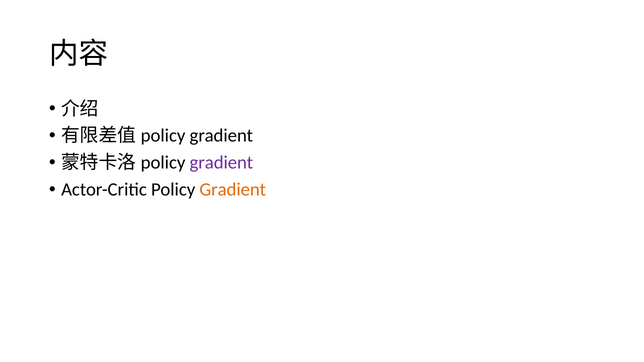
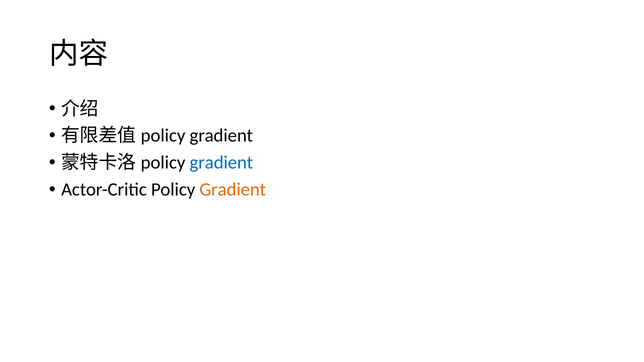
gradient colour: purple -> blue (221, 163)
